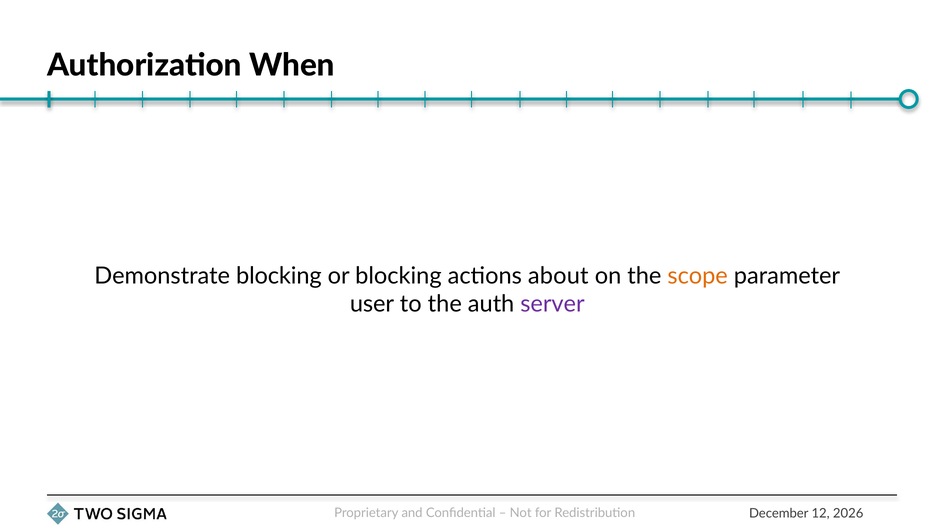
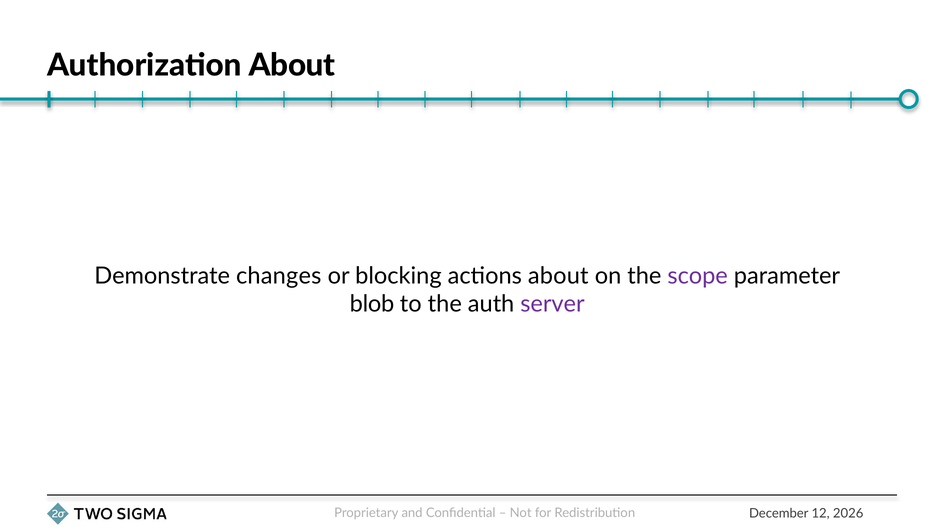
Authorization When: When -> About (292, 65)
Demonstrate blocking: blocking -> changes (279, 276)
scope colour: orange -> purple (698, 276)
user: user -> blob (372, 304)
